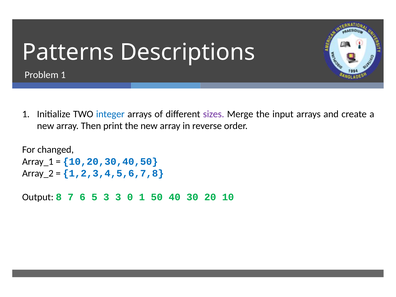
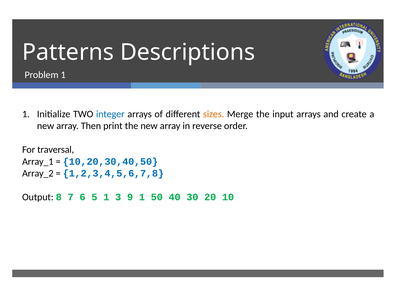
sizes colour: purple -> orange (214, 114)
changed: changed -> traversal (56, 150)
5 3: 3 -> 1 (106, 197)
0: 0 -> 9 (130, 197)
